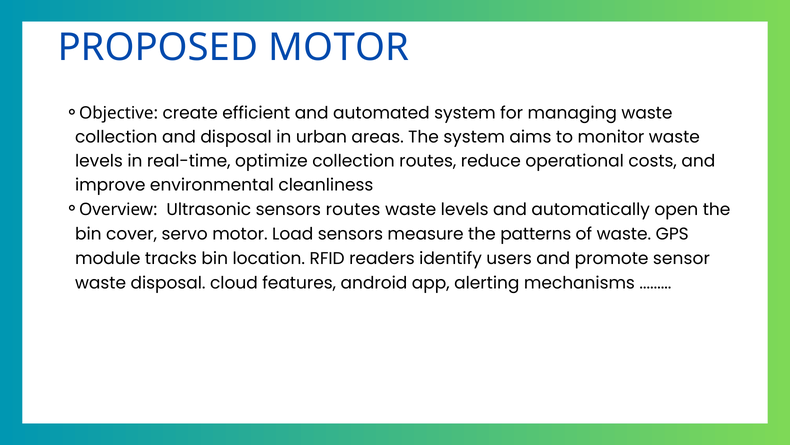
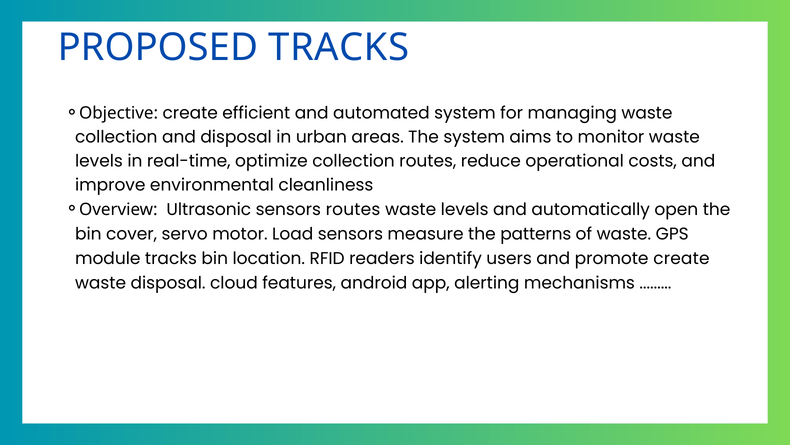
PROPOSED MOTOR: MOTOR -> TRACKS (339, 48)
promote sensor: sensor -> create (681, 258)
